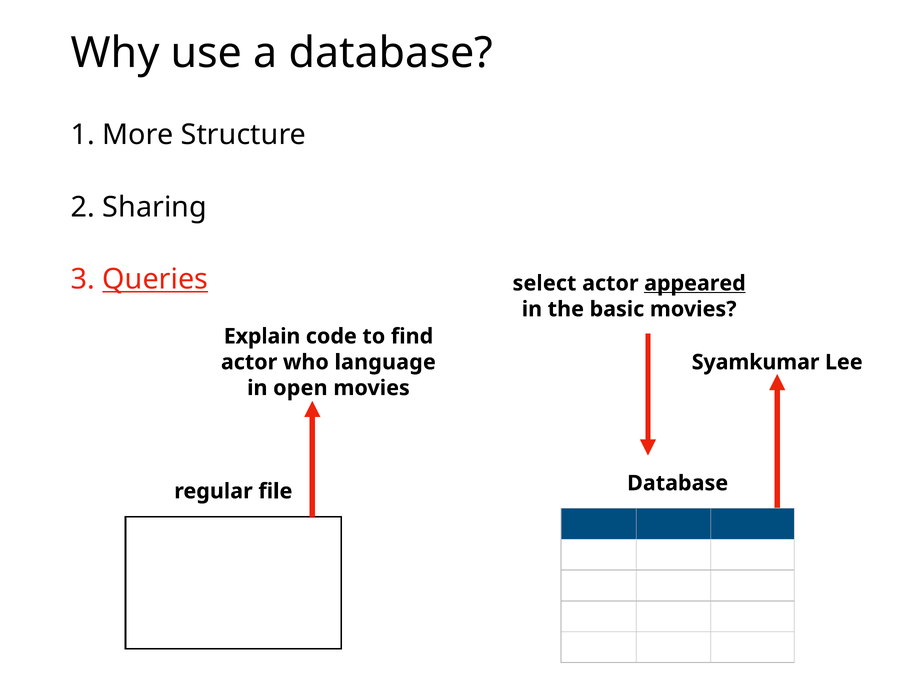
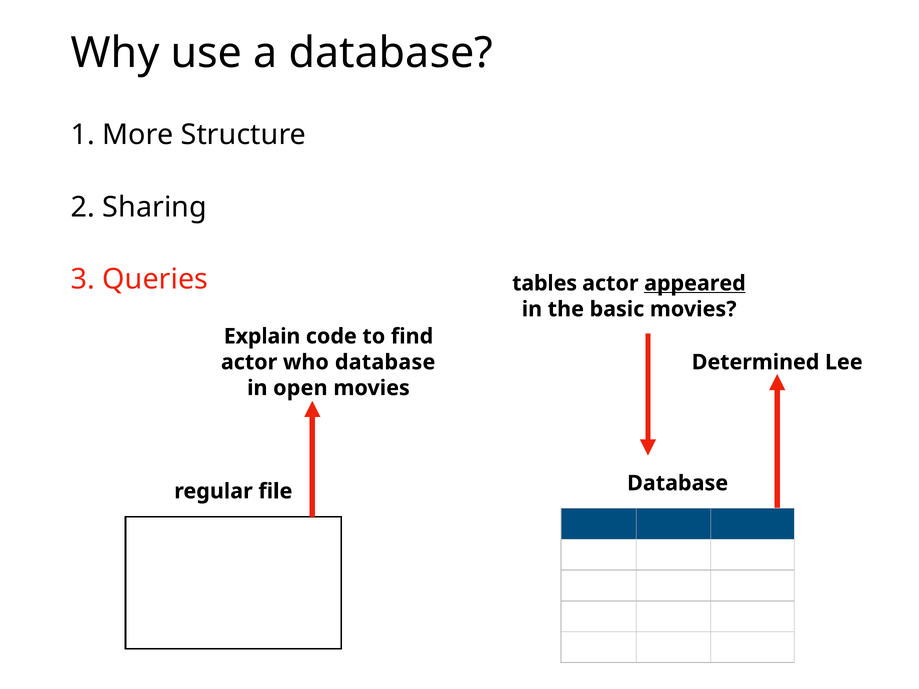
Queries underline: present -> none (155, 279)
select: select -> tables (545, 283)
who language: language -> database (385, 362)
Syamkumar: Syamkumar -> Determined (756, 362)
